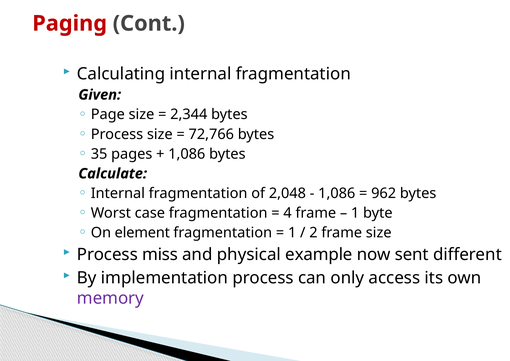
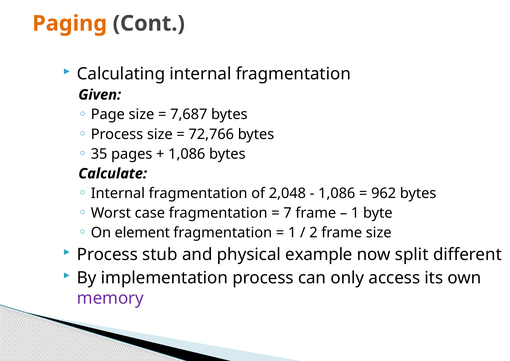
Paging colour: red -> orange (70, 23)
2,344: 2,344 -> 7,687 (189, 114)
4: 4 -> 7 (288, 213)
miss: miss -> stub (160, 254)
sent: sent -> split (412, 254)
